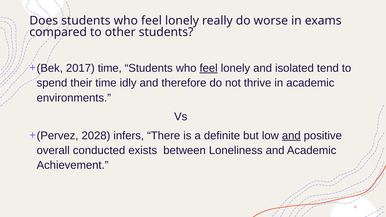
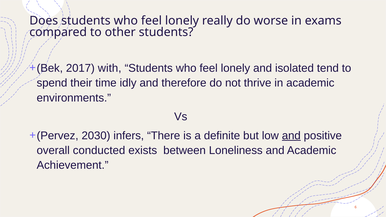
2017 time: time -> with (110, 68)
feel underline: present -> none (209, 68)
2028: 2028 -> 2030 (96, 136)
